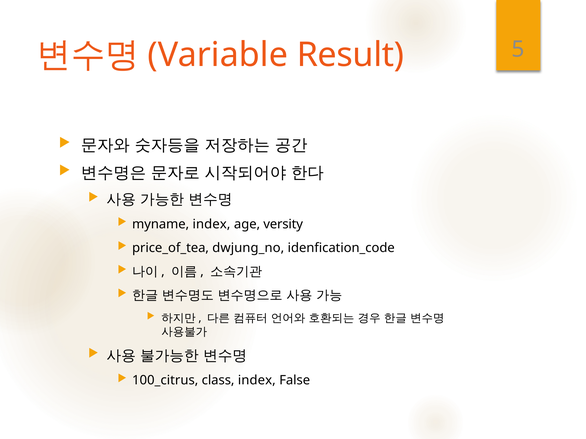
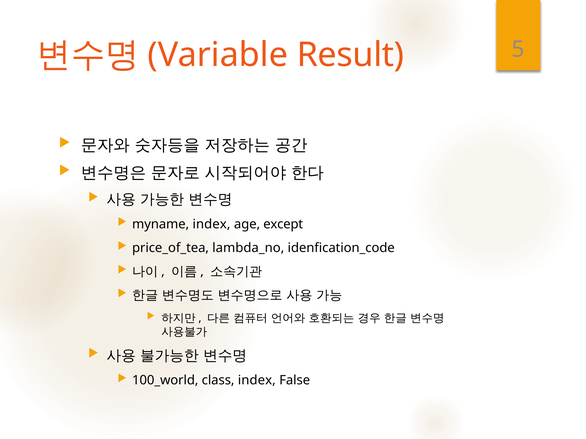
versity: versity -> except (283, 224)
dwjung_no: dwjung_no -> lambda_no (248, 248)
100_citrus: 100_citrus -> 100_world (165, 381)
